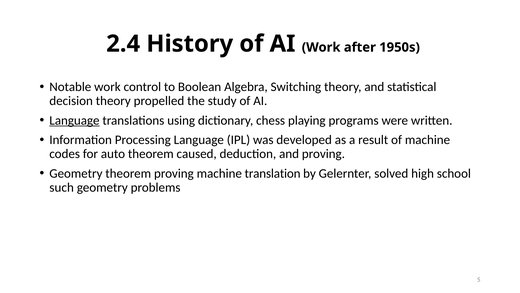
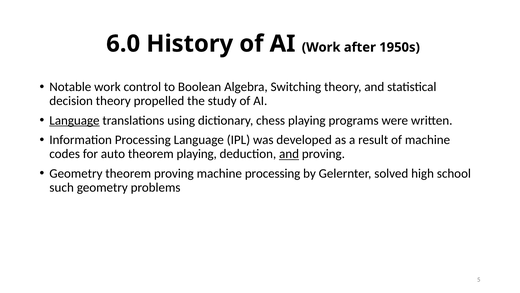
2.4: 2.4 -> 6.0 (123, 44)
theorem caused: caused -> playing (197, 154)
and underline: none -> present (289, 154)
machine translation: translation -> processing (273, 173)
